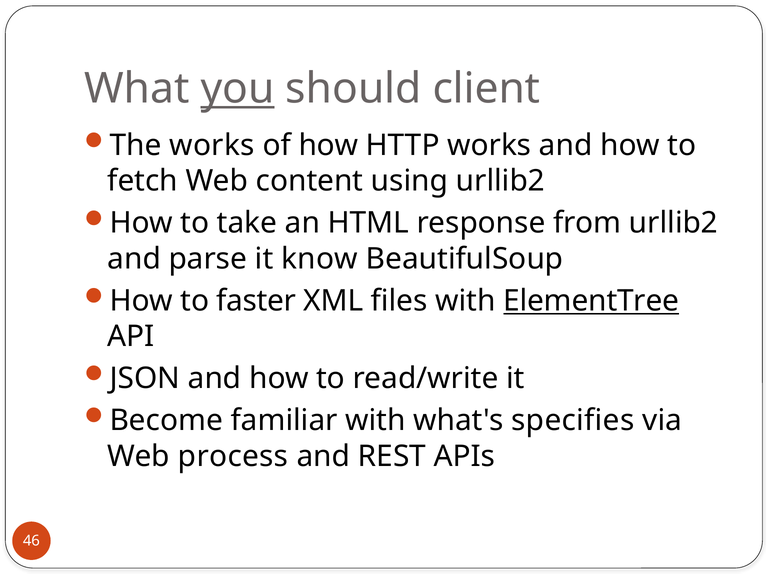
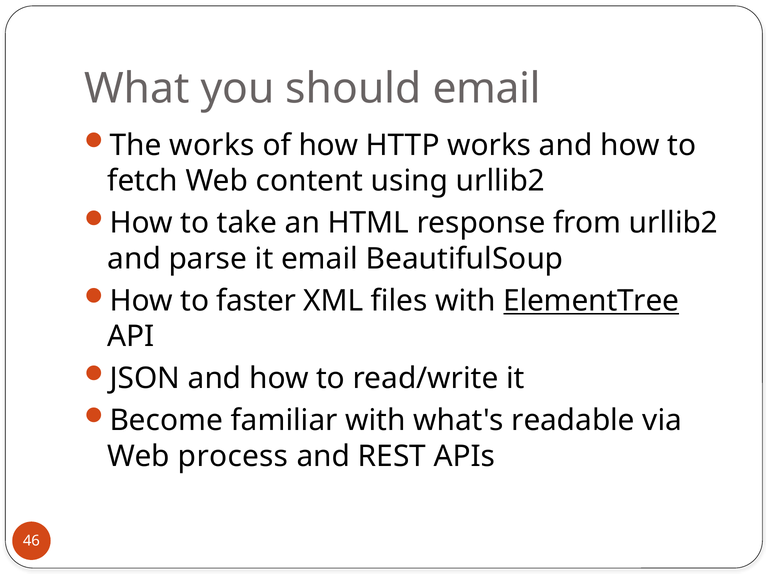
you underline: present -> none (238, 89)
should client: client -> email (487, 89)
it know: know -> email (320, 259)
specifies: specifies -> readable (573, 421)
